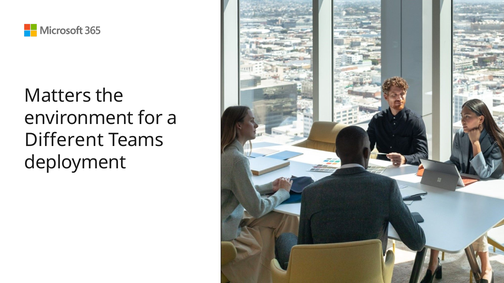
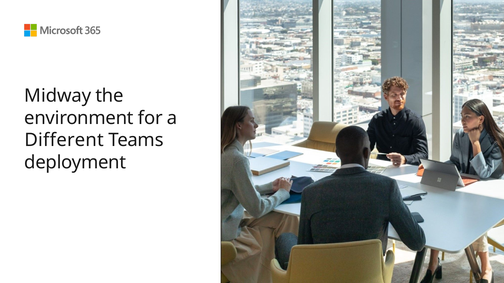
Matters: Matters -> Midway (58, 96)
